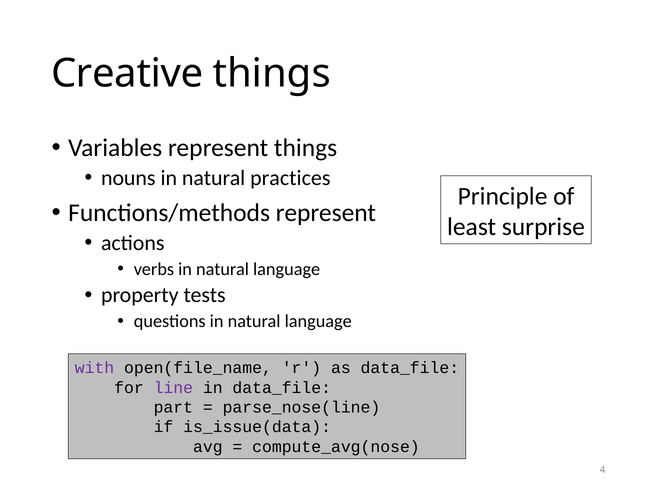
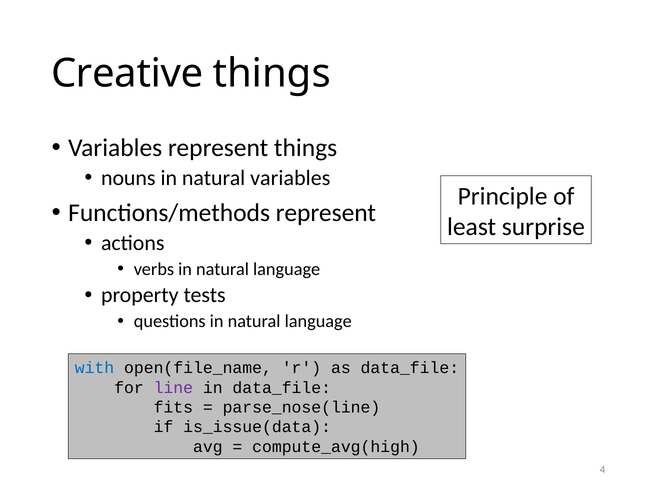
natural practices: practices -> variables (290, 178)
with colour: purple -> blue (95, 369)
part: part -> fits (173, 408)
compute_avg(nose: compute_avg(nose -> compute_avg(high (336, 447)
